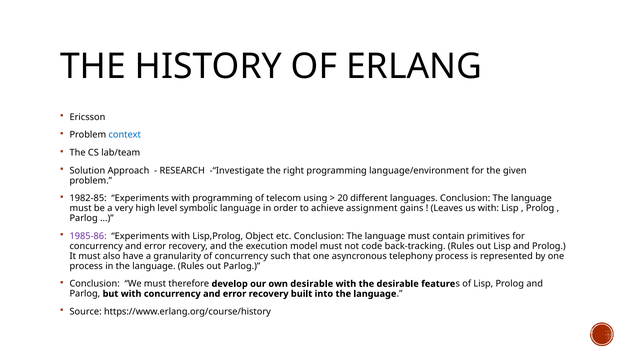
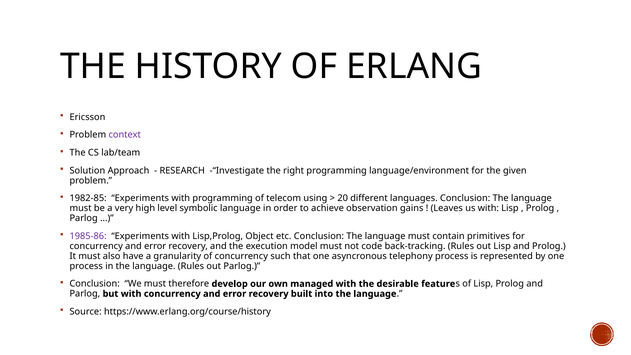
context colour: blue -> purple (125, 135)
assignment: assignment -> observation (372, 208)
own desirable: desirable -> managed (312, 284)
